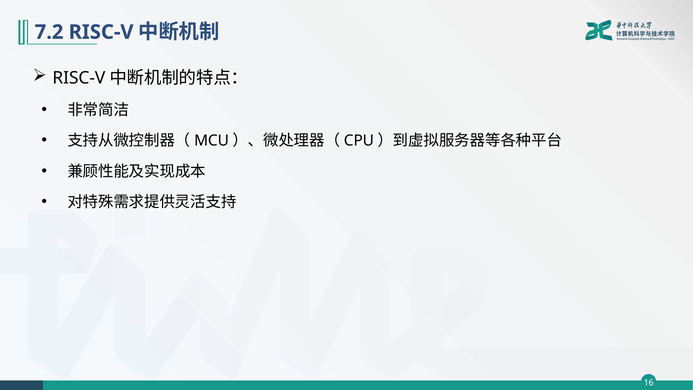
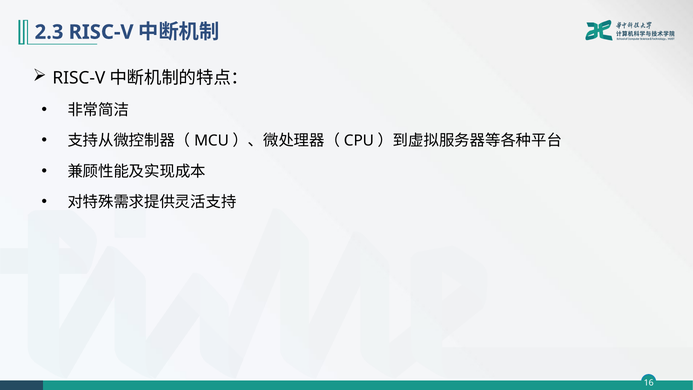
7.2: 7.2 -> 2.3 (49, 32)
